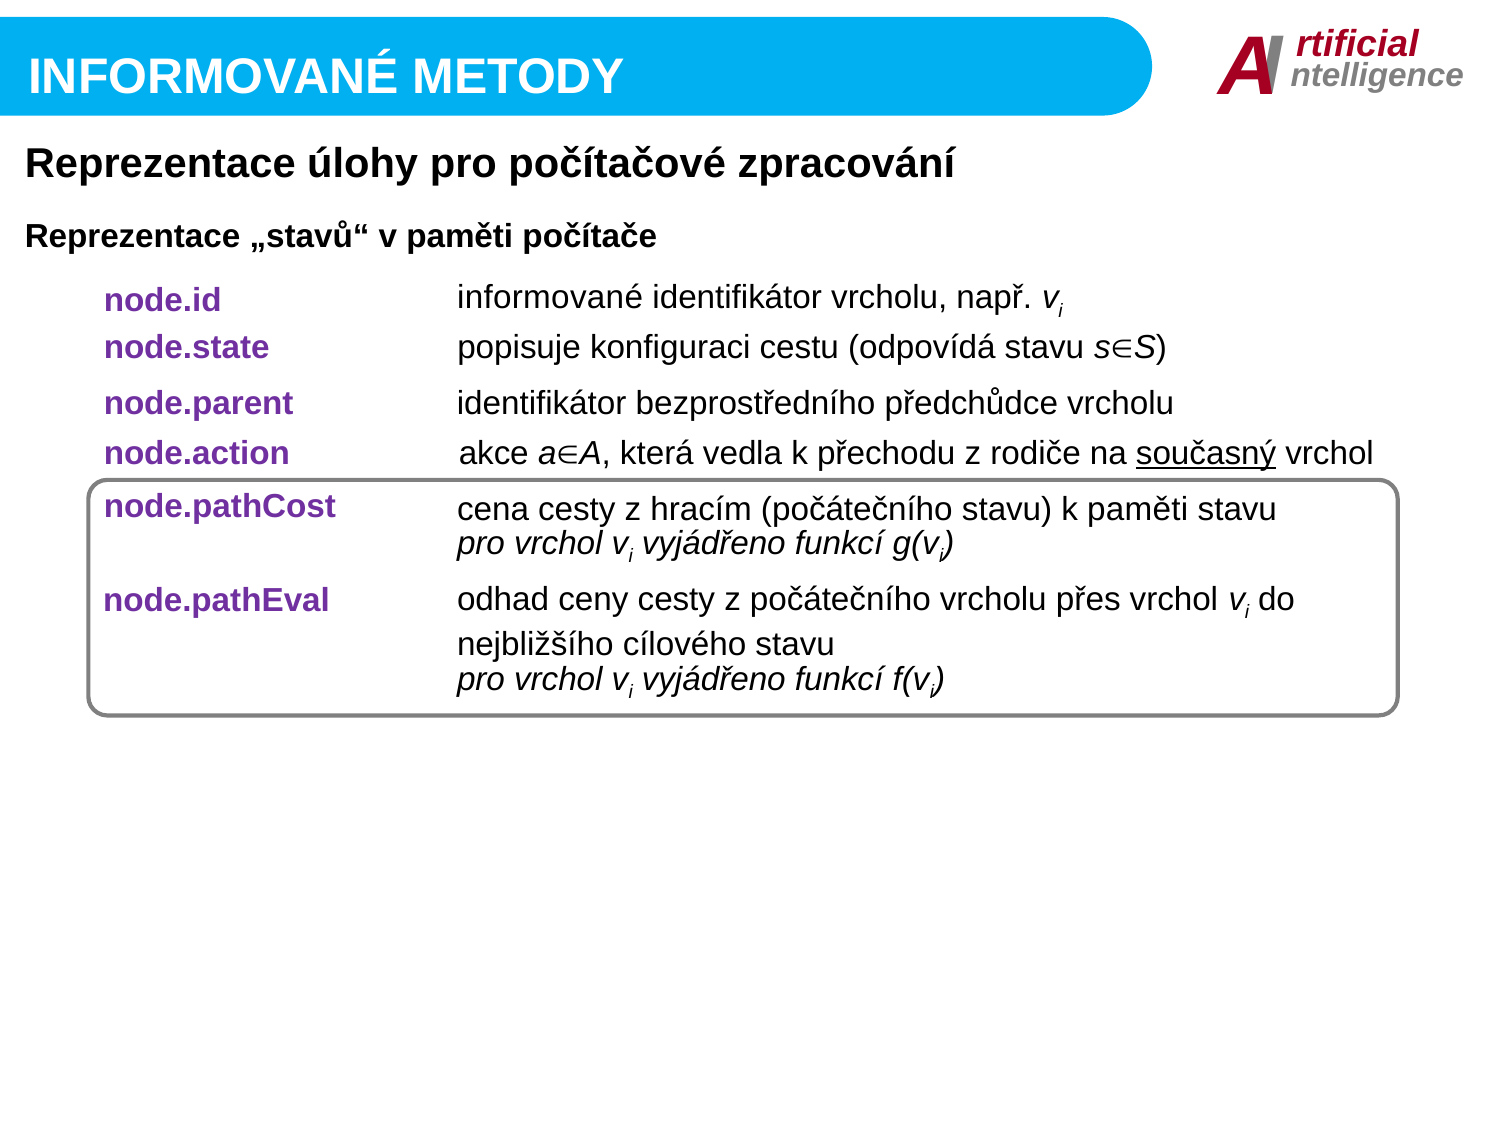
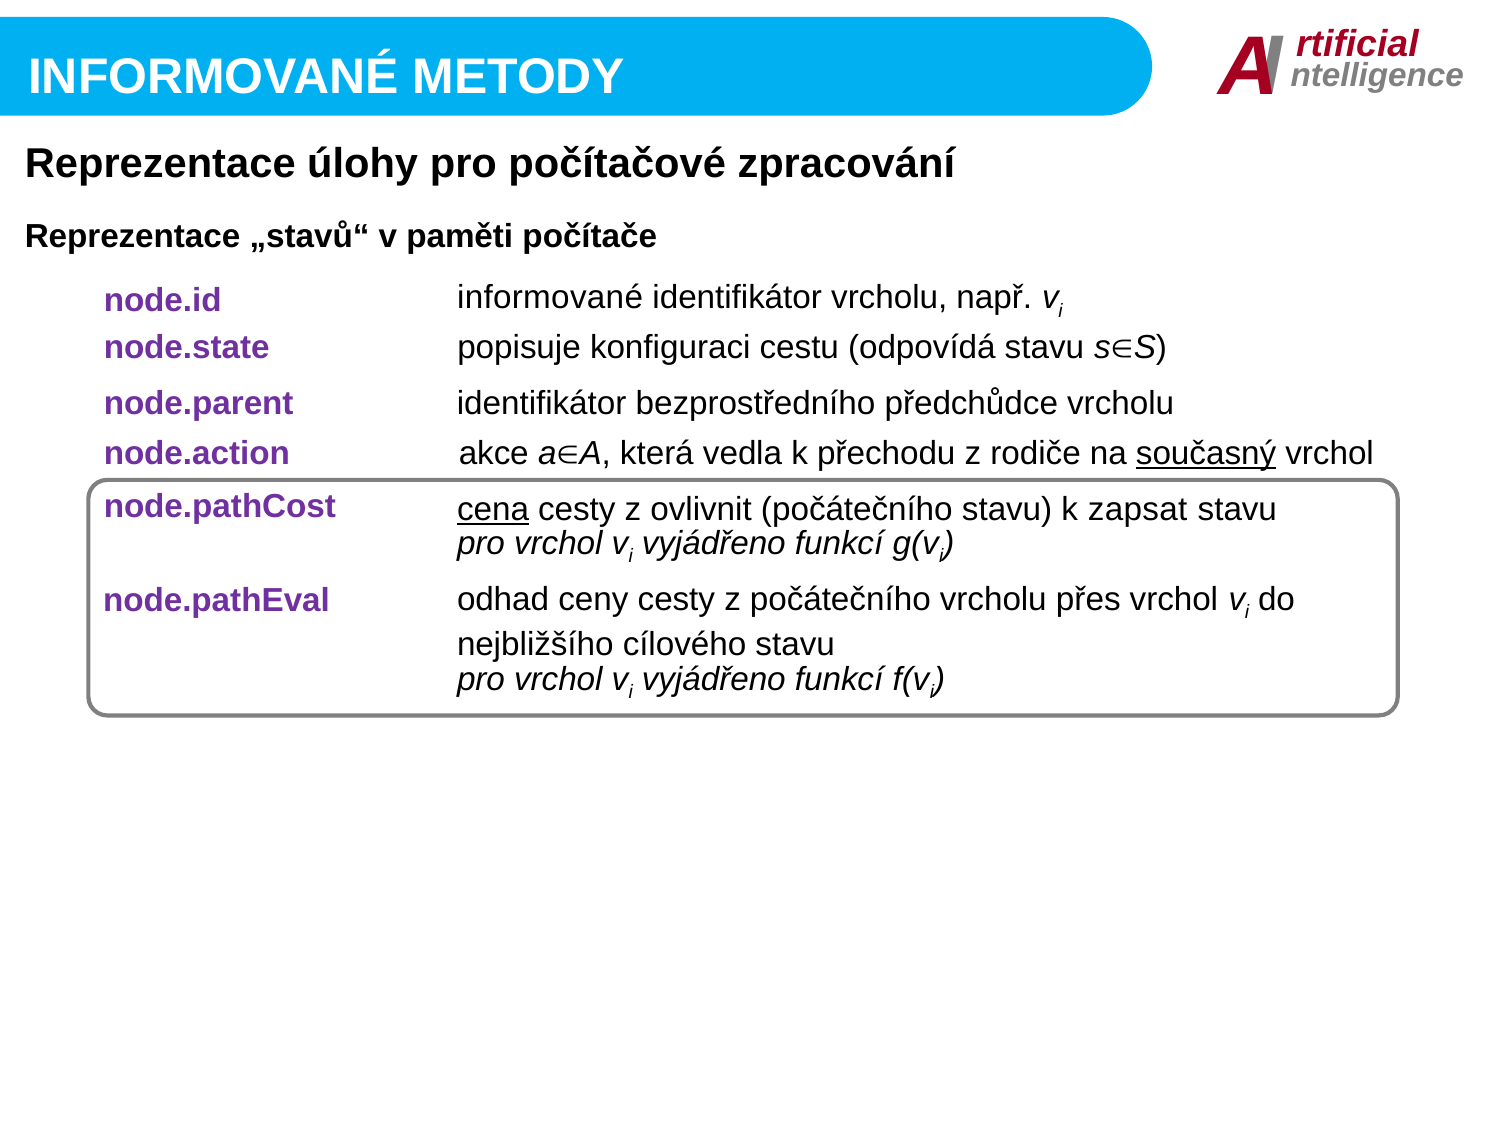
cena underline: none -> present (493, 510)
hracím: hracím -> ovlivnit (701, 510)
k paměti: paměti -> zapsat (1138, 510)
